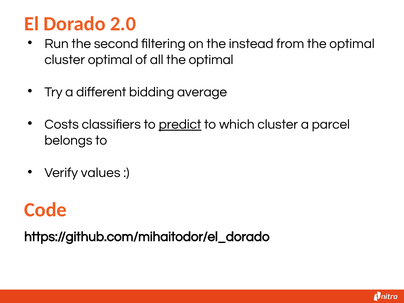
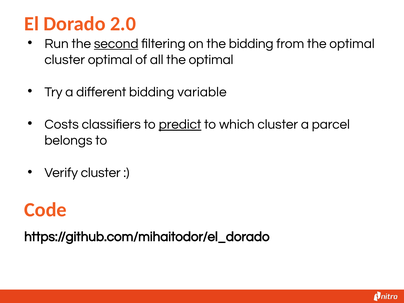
second underline: none -> present (116, 44)
the instead: instead -> bidding (251, 44)
average: average -> variable (202, 92)
Verify values: values -> cluster (101, 173)
